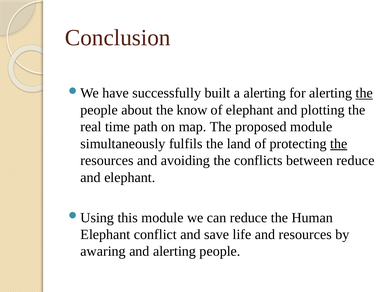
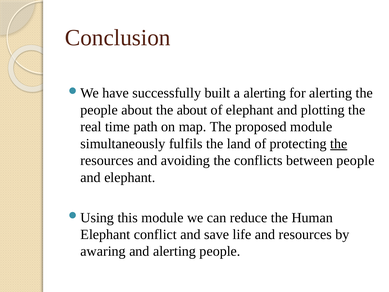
the underline: present -> none (364, 93)
the know: know -> about (192, 110)
between reduce: reduce -> people (355, 160)
